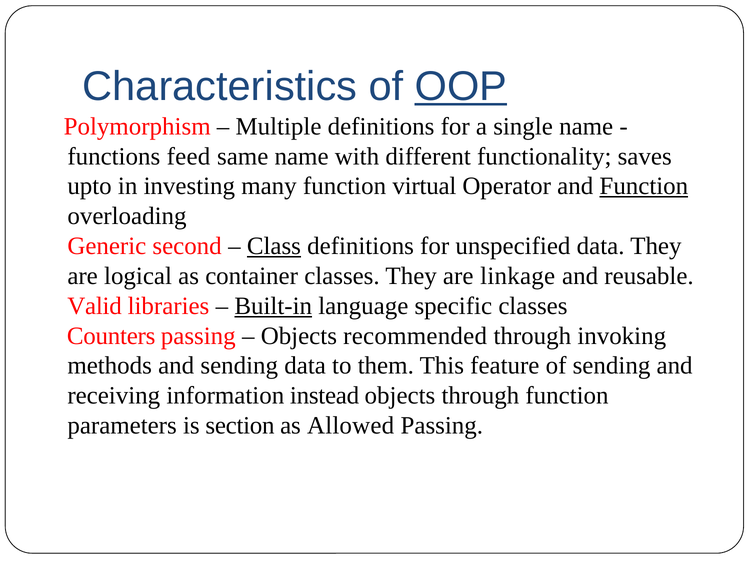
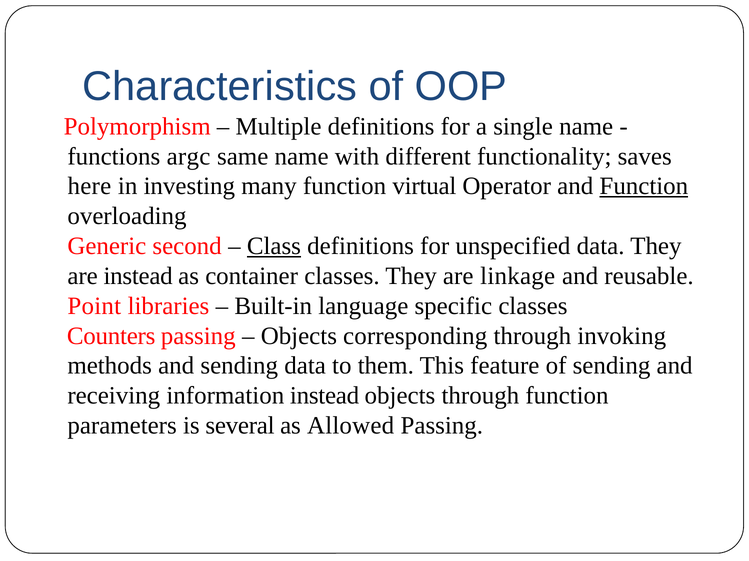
OOP underline: present -> none (461, 87)
feed: feed -> argc (189, 157)
upto: upto -> here (89, 186)
are logical: logical -> instead (138, 276)
Valid: Valid -> Point (94, 306)
Built-in underline: present -> none (273, 306)
recommended: recommended -> corresponding (415, 336)
section: section -> several (240, 426)
